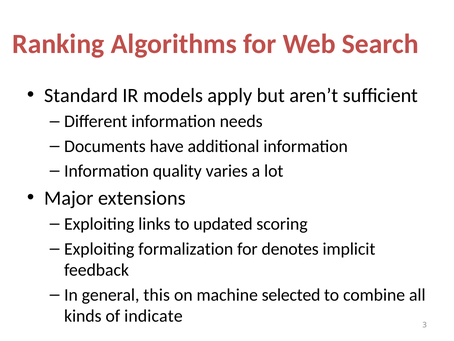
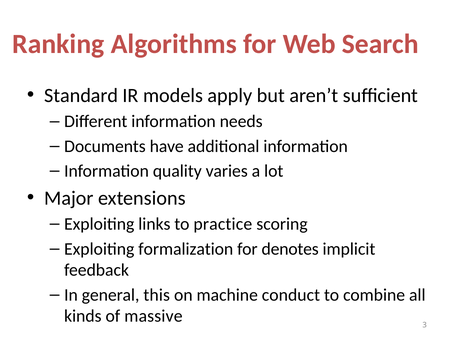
updated: updated -> practice (223, 224)
selected: selected -> conduct (291, 294)
indicate: indicate -> massive (153, 316)
